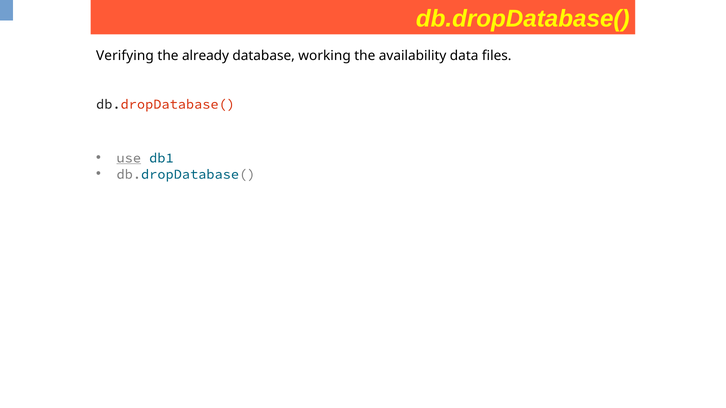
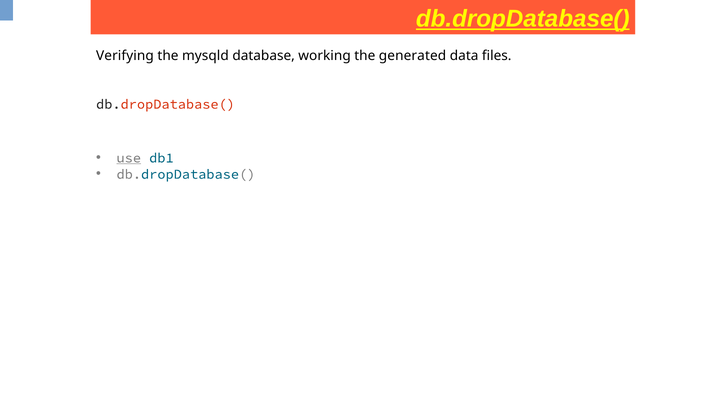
db.dropDatabase( underline: none -> present (523, 19)
already: already -> mysqld (205, 56)
availability: availability -> generated (413, 56)
